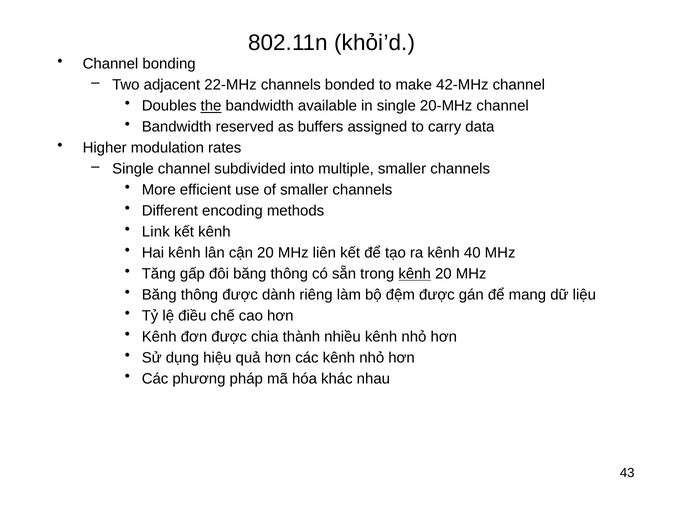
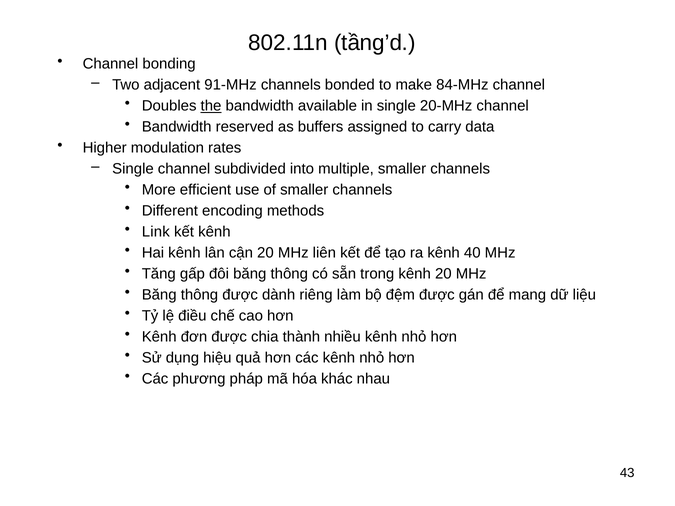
khỏi’d: khỏi’d -> tầng’d (375, 43)
22-MHz: 22-MHz -> 91-MHz (231, 85)
42-MHz: 42-MHz -> 84-MHz (462, 85)
kênh underline: present -> none (415, 274)
